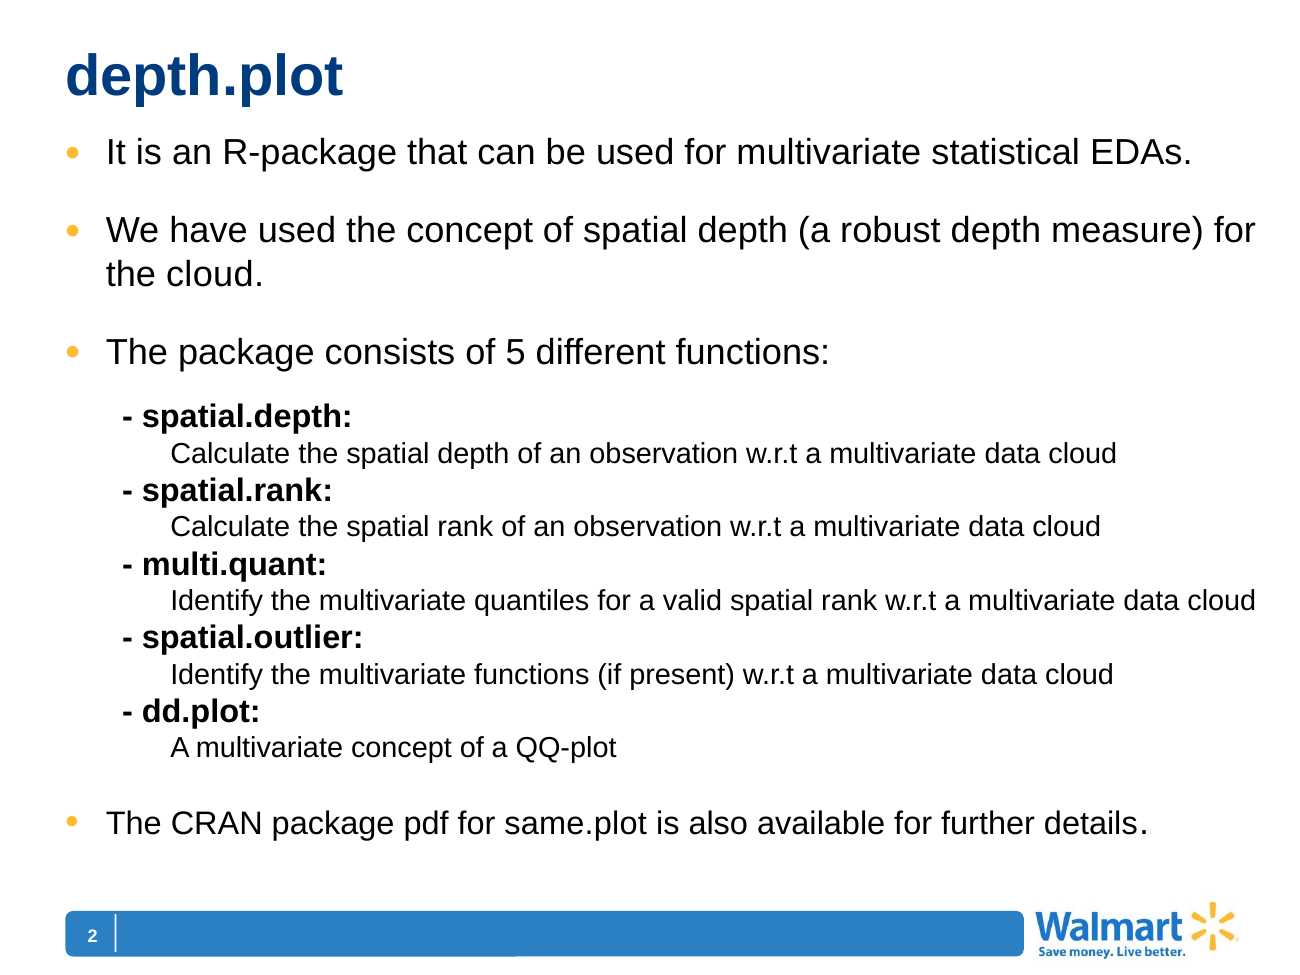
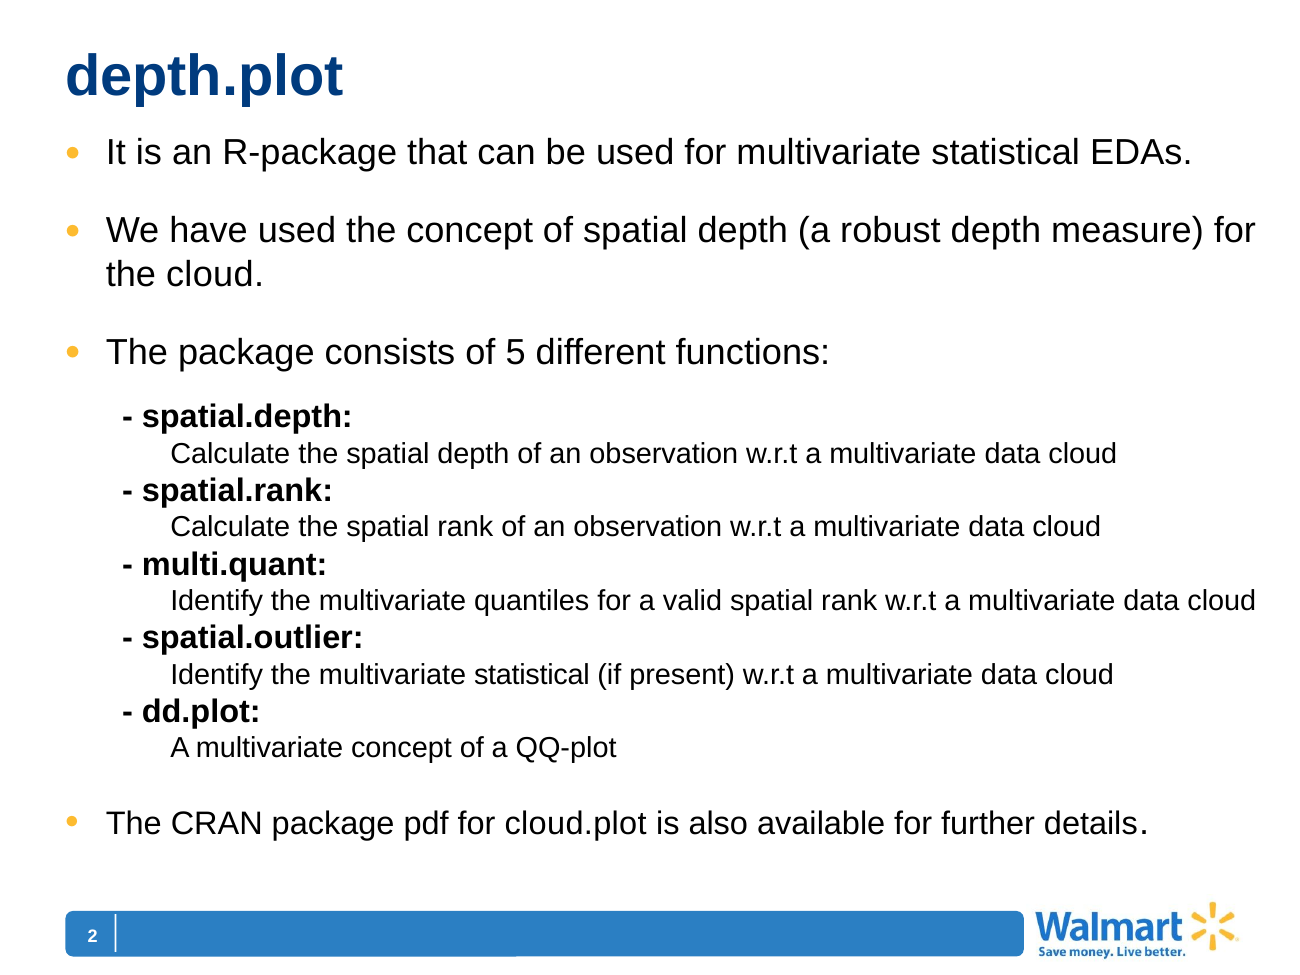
the multivariate functions: functions -> statistical (532, 675)
same.plot: same.plot -> cloud.plot (576, 824)
